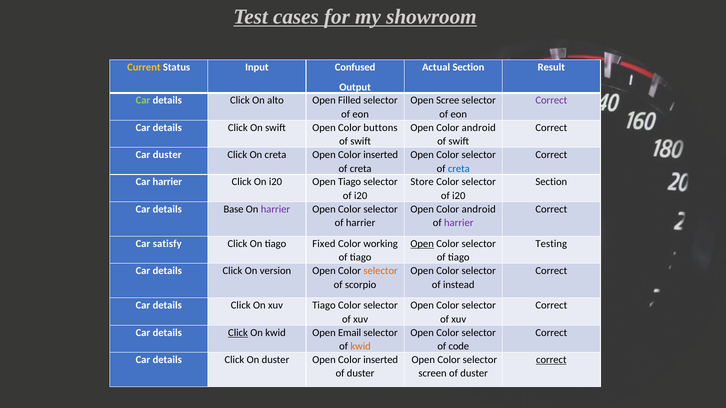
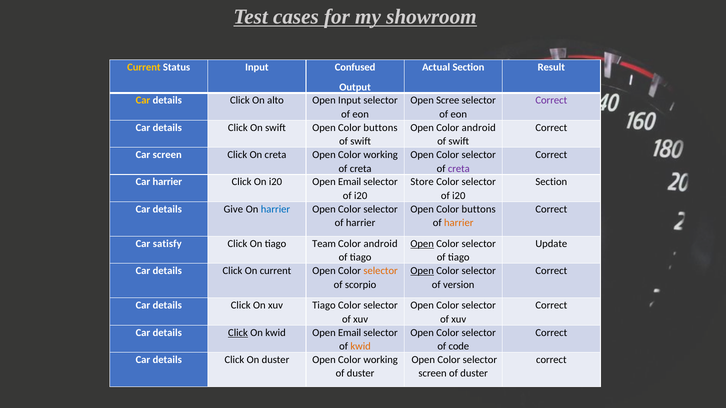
Car colour: light green -> yellow (143, 101)
Open Filled: Filled -> Input (350, 101)
Car duster: duster -> screen (167, 155)
creta Open Color inserted: inserted -> working (381, 155)
creta colour: blue -> purple (459, 169)
i20 Open Tiago: Tiago -> Email (350, 182)
Base: Base -> Give (233, 209)
harrier colour: purple -> blue (275, 209)
android: android -> buttons (479, 209)
harrier colour: purple -> orange (459, 223)
Fixed: Fixed -> Team (324, 244)
working: working -> android (381, 244)
Testing: Testing -> Update (551, 244)
On version: version -> current (275, 271)
Open underline: none -> present (422, 271)
instead: instead -> version (459, 285)
duster Open Color inserted: inserted -> working (381, 360)
correct underline: present -> none (551, 360)
